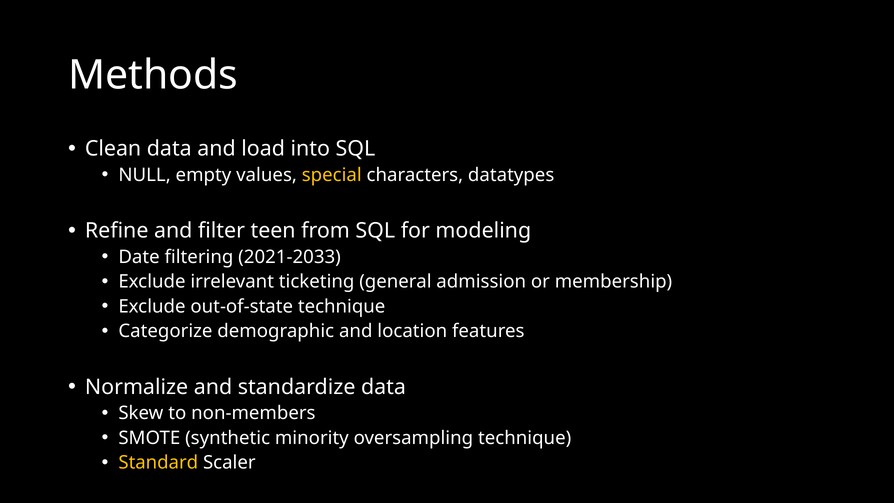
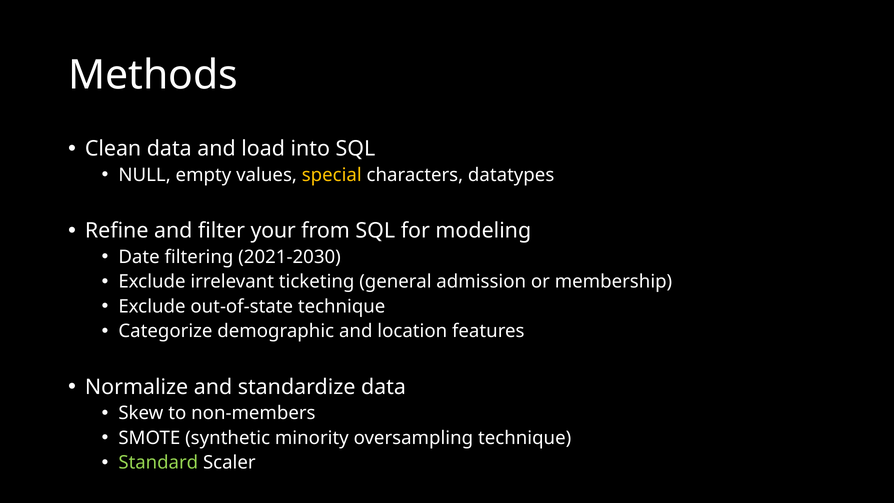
teen: teen -> your (273, 231)
2021-2033: 2021-2033 -> 2021-2030 (290, 257)
Standard colour: yellow -> light green (158, 463)
